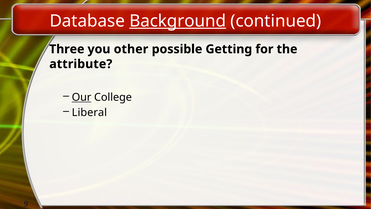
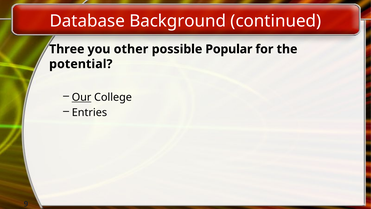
Background underline: present -> none (178, 21)
Getting: Getting -> Popular (229, 49)
attribute: attribute -> potential (81, 64)
Liberal: Liberal -> Entries (89, 112)
